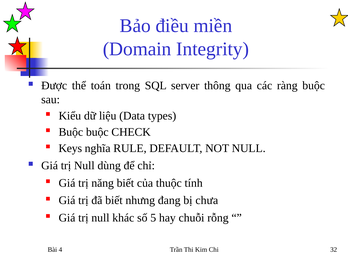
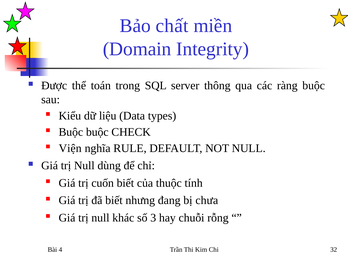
điều: điều -> chất (172, 26)
Keys: Keys -> Viện (70, 148)
năng: năng -> cuốn (103, 183)
5: 5 -> 3 (153, 218)
